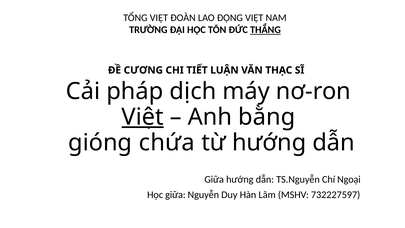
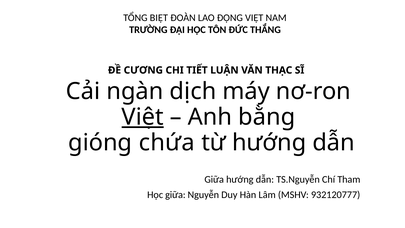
TỔNG VIỆT: VIỆT -> BIỆT (159, 18)
THẮNG underline: present -> none (265, 30)
pháp: pháp -> ngàn (135, 91)
Ngoại: Ngoại -> Tham (349, 179)
732227597: 732227597 -> 932120777 (336, 195)
